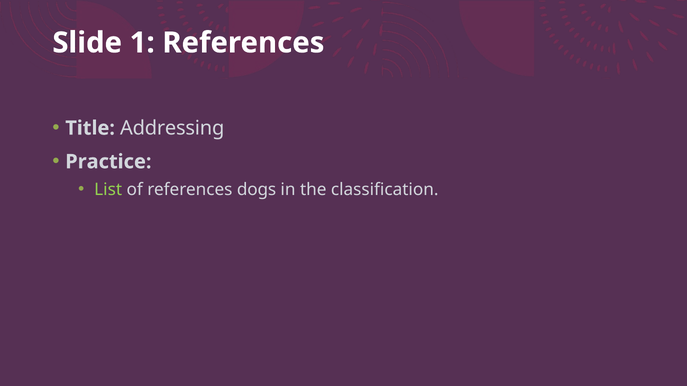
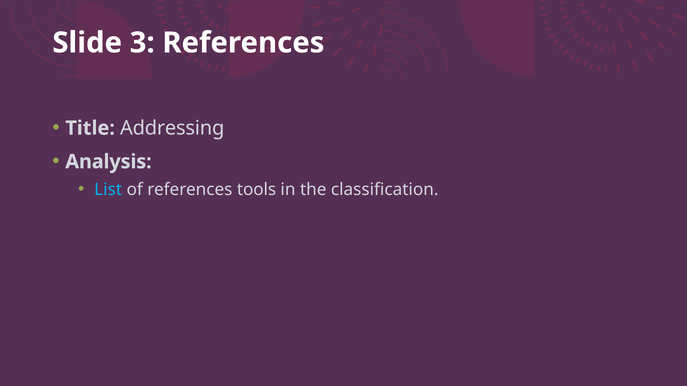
1: 1 -> 3 (142, 43)
Practice: Practice -> Analysis (108, 162)
List colour: light green -> light blue (108, 190)
dogs: dogs -> tools (257, 190)
